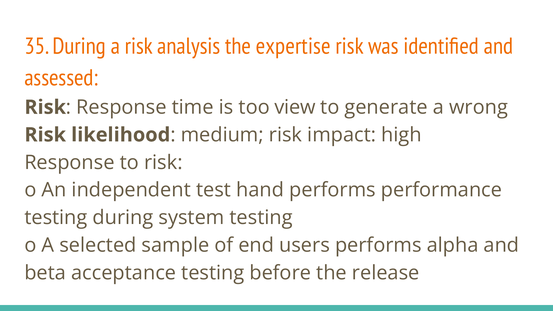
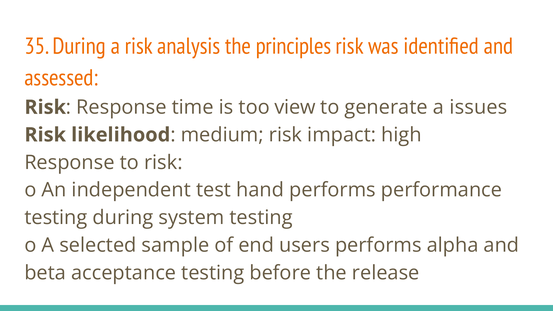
expertise: expertise -> principles (293, 46)
wrong: wrong -> issues (478, 107)
